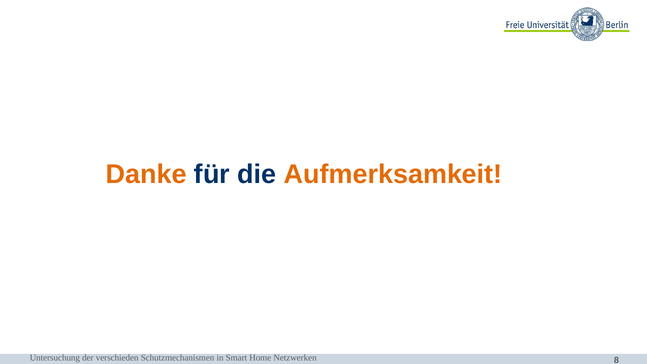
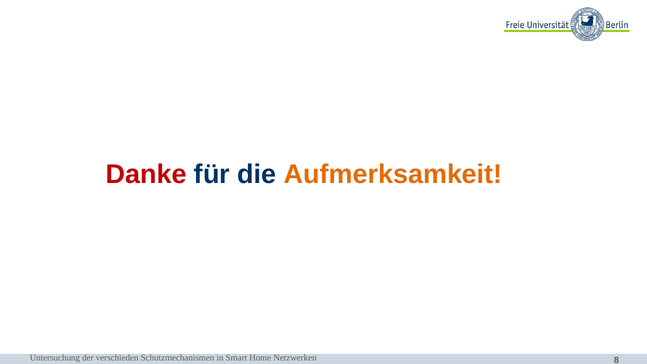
Danke colour: orange -> red (146, 175)
